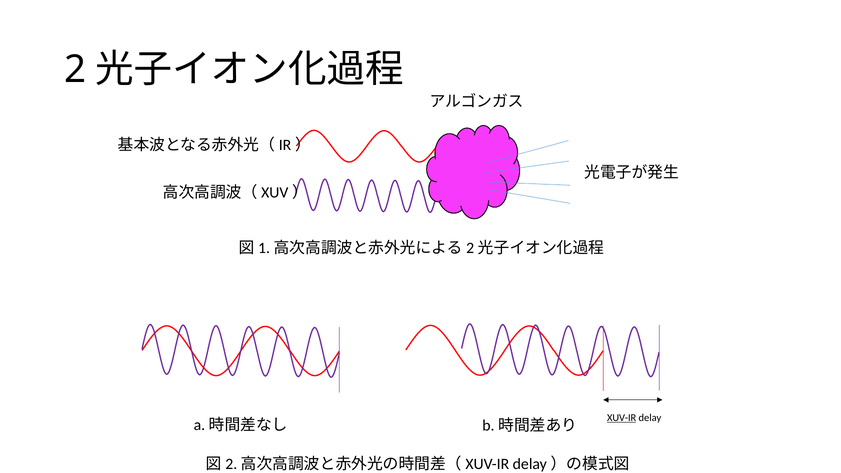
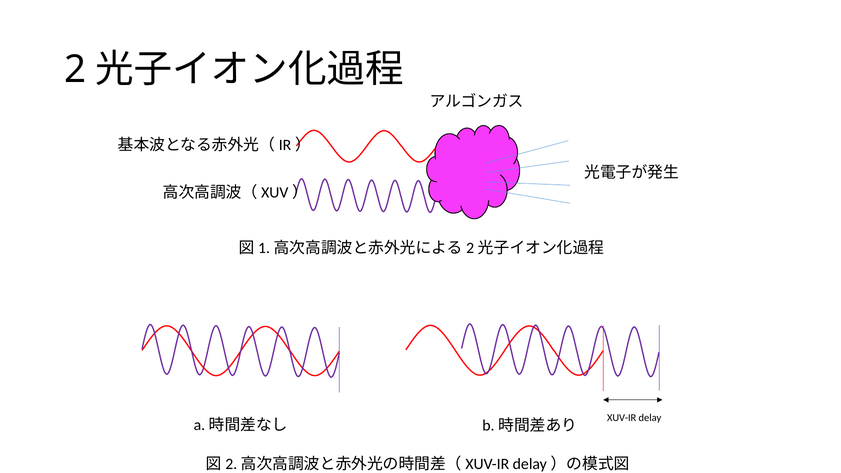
XUV-IR underline: present -> none (622, 418)
